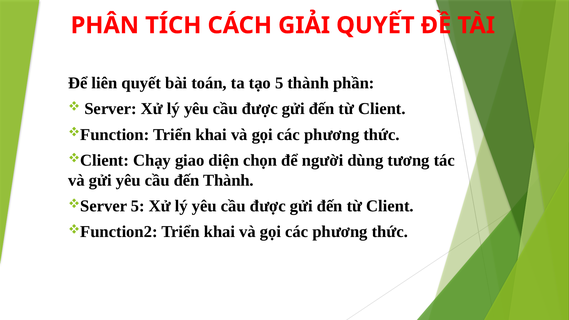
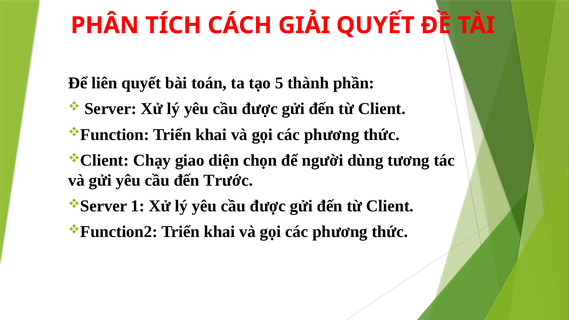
đến Thành: Thành -> Trước (228, 180)
5: 5 -> 1 (138, 206)
